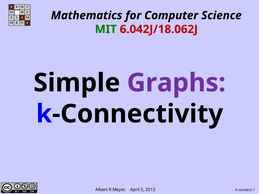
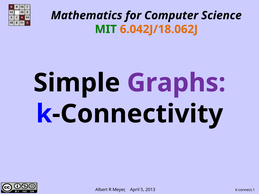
6.042J/18.062J colour: red -> orange (159, 29)
